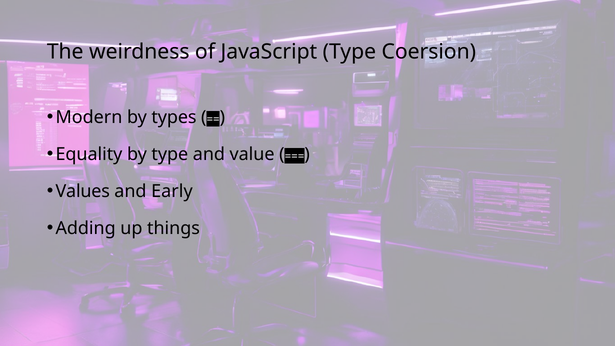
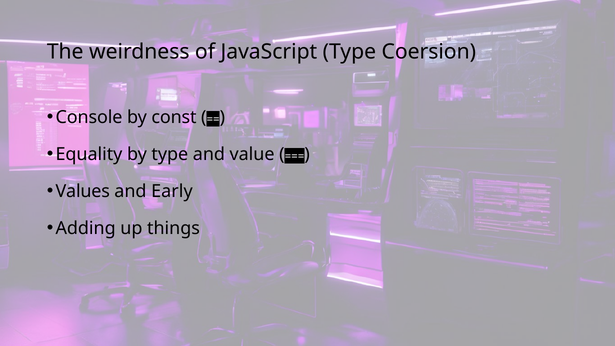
Modern: Modern -> Console (89, 117)
types: types -> const (174, 117)
